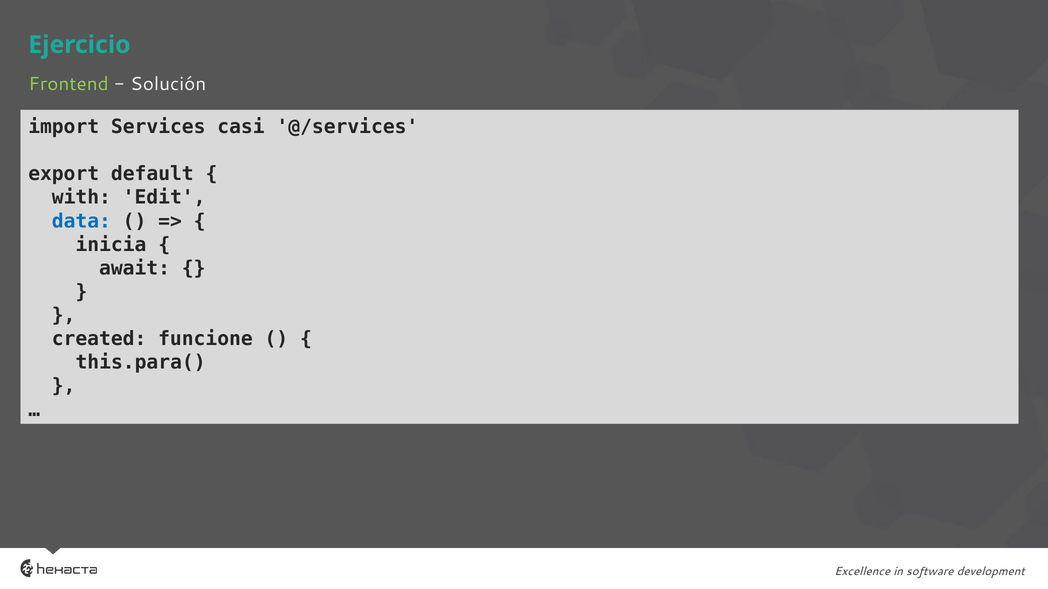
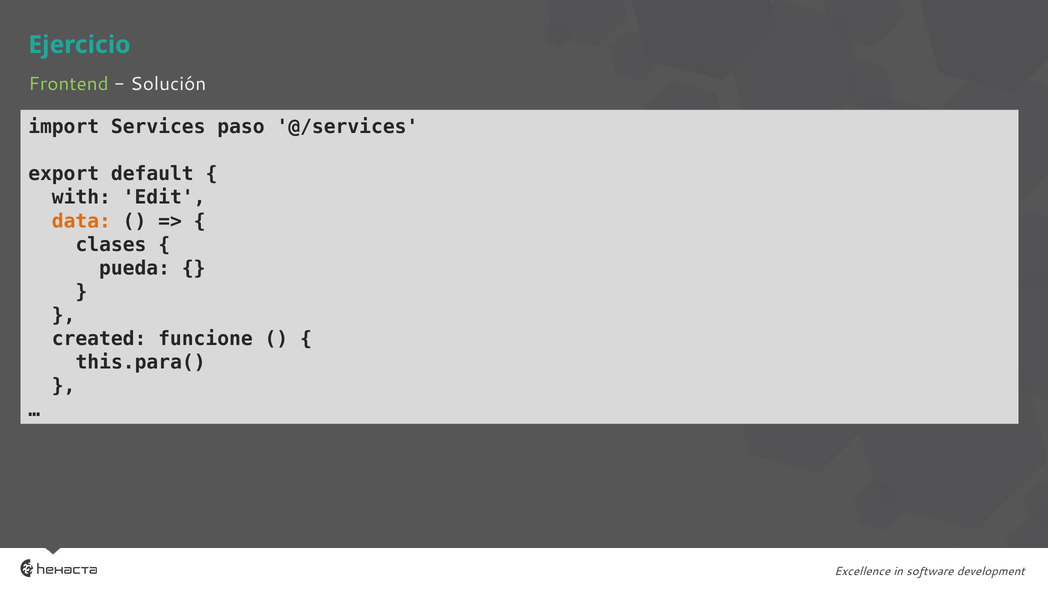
casi: casi -> paso (241, 127)
data colour: blue -> orange (81, 221)
inicia: inicia -> clases (111, 245)
await: await -> pueda (135, 268)
